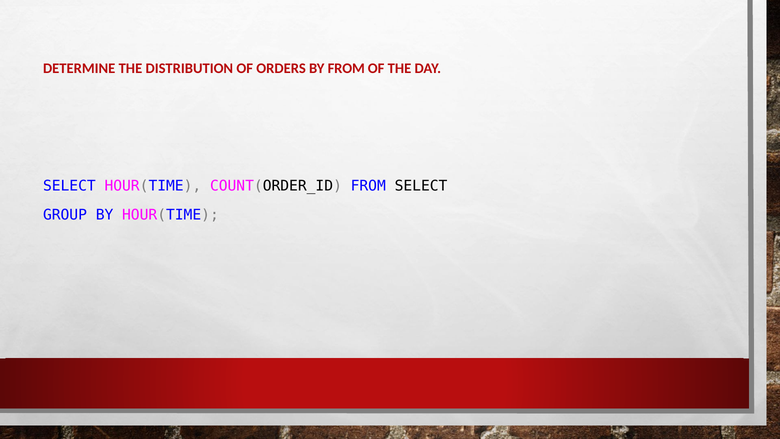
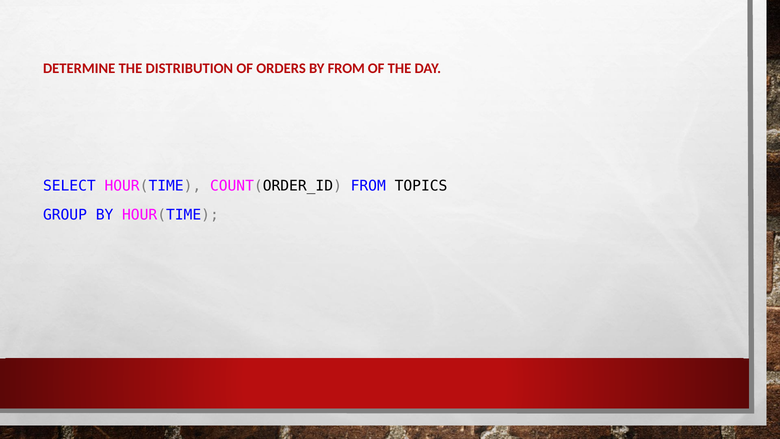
FROM SELECT: SELECT -> TOPICS (421, 186)
